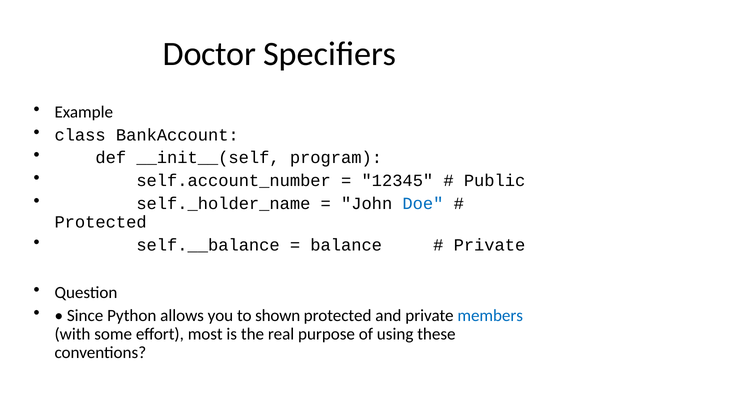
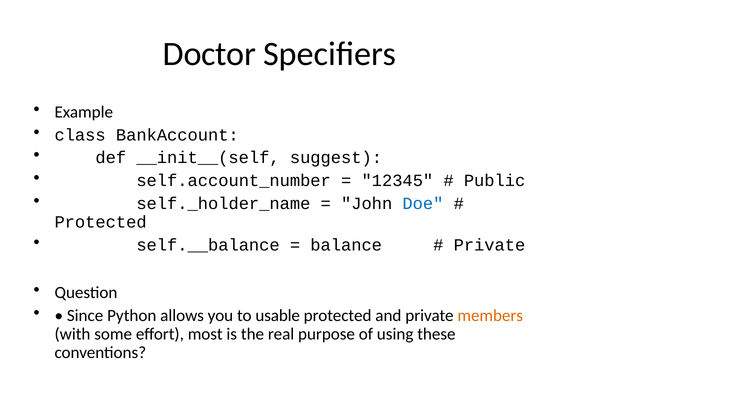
program: program -> suggest (336, 158)
shown: shown -> usable (278, 316)
members colour: blue -> orange (490, 316)
